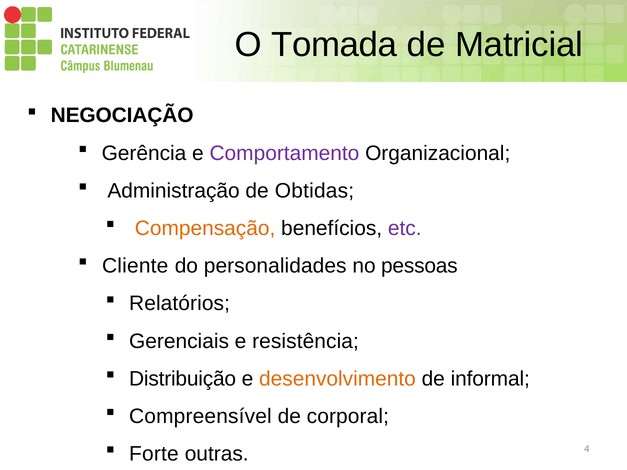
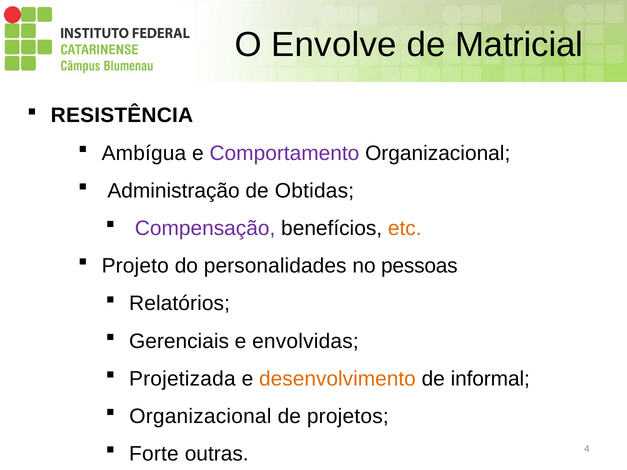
Tomada: Tomada -> Envolve (334, 45)
NEGOCIAÇÃO: NEGOCIAÇÃO -> RESISTÊNCIA (122, 116)
Gerência: Gerência -> Ambígua (144, 153)
Compensação colour: orange -> purple (205, 228)
etc colour: purple -> orange (405, 228)
Cliente: Cliente -> Projeto (135, 266)
resistência: resistência -> envolvidas (305, 341)
Distribuição: Distribuição -> Projetizada (182, 379)
Compreensível: Compreensível -> Organizacional (200, 417)
corporal: corporal -> projetos (348, 417)
